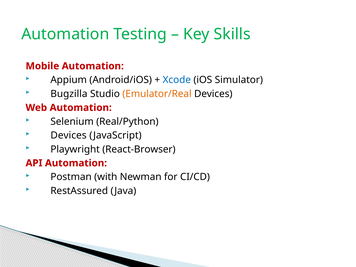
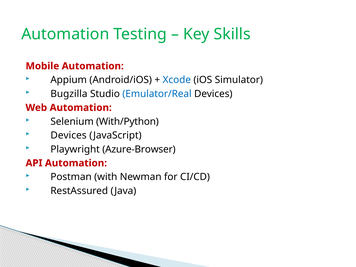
Emulator/Real colour: orange -> blue (157, 94)
Real/Python: Real/Python -> With/Python (127, 122)
React-Browser: React-Browser -> Azure-Browser (139, 149)
